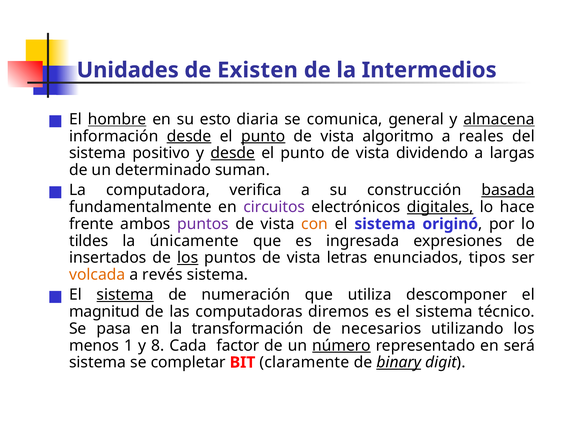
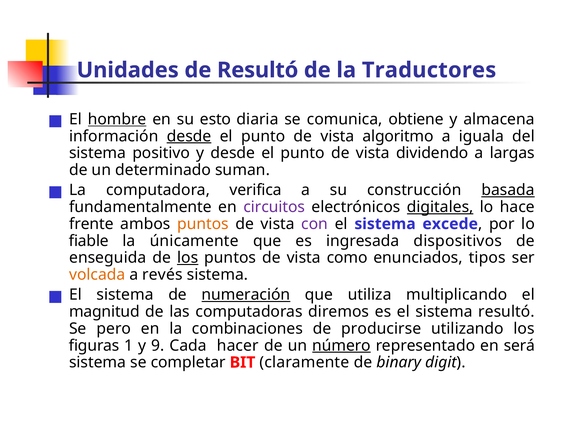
de Existen: Existen -> Resultó (258, 70)
Intermedios: Intermedios -> Traductores (429, 70)
general: general -> obtiene (416, 119)
almacena underline: present -> none (499, 119)
punto underline: present -> none (263, 136)
reales: reales -> iguala (481, 136)
desde underline: present -> none (233, 153)
puntos colour: purple -> orange (203, 224)
con colour: orange -> purple (315, 224)
originó: originó -> excede (450, 224)
tildes: tildes -> fiable (89, 241)
expresiones: expresiones -> dispositivos (458, 241)
insertados: insertados -> enseguida (108, 258)
letras: letras -> como (347, 258)
sistema underline: present -> none (125, 295)
numeración underline: none -> present (246, 295)
descomponer: descomponer -> multiplicando (457, 295)
sistema técnico: técnico -> resultó (506, 312)
pasa: pasa -> pero (114, 329)
transformación: transformación -> combinaciones (247, 329)
necesarios: necesarios -> producirse (381, 329)
menos: menos -> figuras (94, 346)
8: 8 -> 9 (158, 346)
factor: factor -> hacer (238, 346)
binary underline: present -> none (399, 362)
